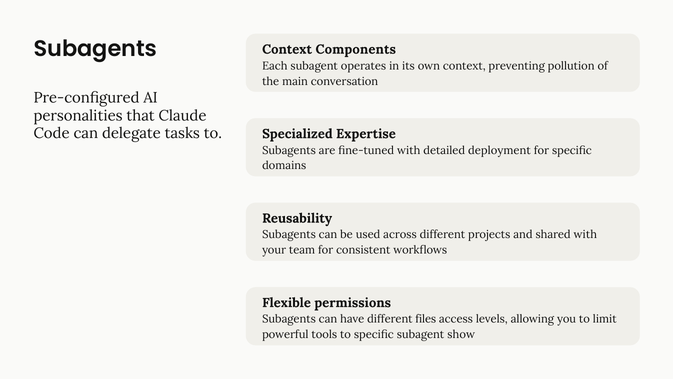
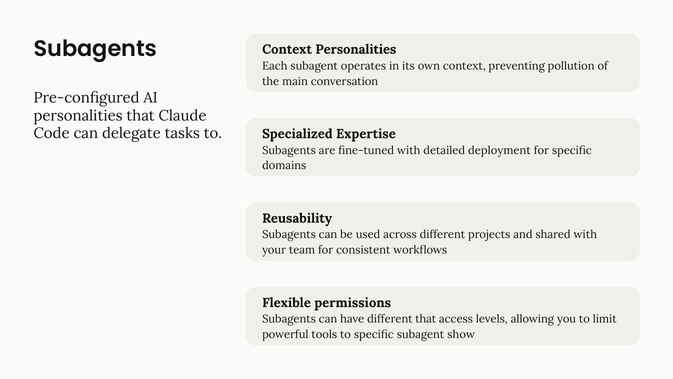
Context Components: Components -> Personalities (356, 49)
different files: files -> that (426, 319)
